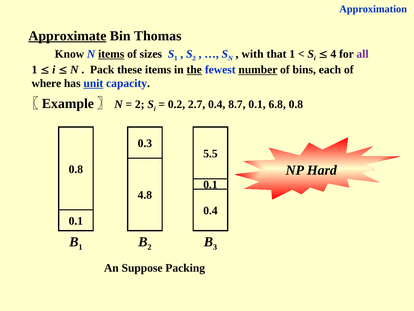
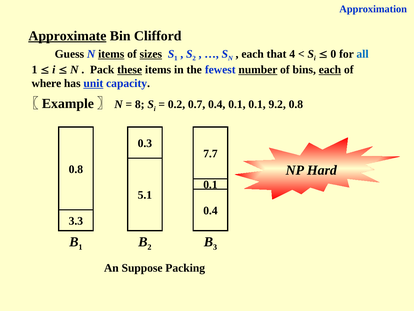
Thomas: Thomas -> Clifford (158, 36)
Know: Know -> Guess (69, 54)
sizes underline: none -> present (151, 54)
with: with -> each (253, 54)
that 1: 1 -> 4 (292, 54)
4: 4 -> 0 (333, 54)
all colour: purple -> blue (363, 54)
these underline: none -> present (130, 70)
the underline: present -> none (194, 70)
each underline: none -> present (330, 70)
2: 2 -> 8 (140, 104)
2.7: 2.7 -> 0.7 (197, 104)
0.4 8.7: 8.7 -> 0.1 (237, 104)
6.8: 6.8 -> 9.2 (277, 104)
5.5: 5.5 -> 7.7 (210, 153)
4.8: 4.8 -> 5.1 (145, 195)
0.1: 0.1 -> 3.3 (76, 221)
